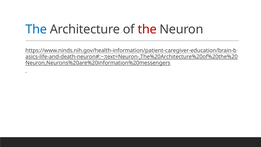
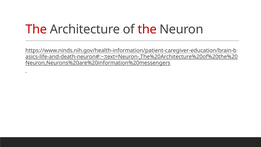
The colour: blue -> red (36, 29)
